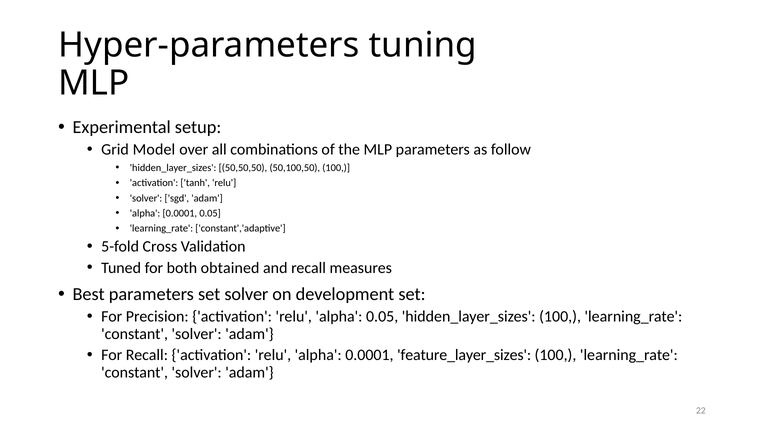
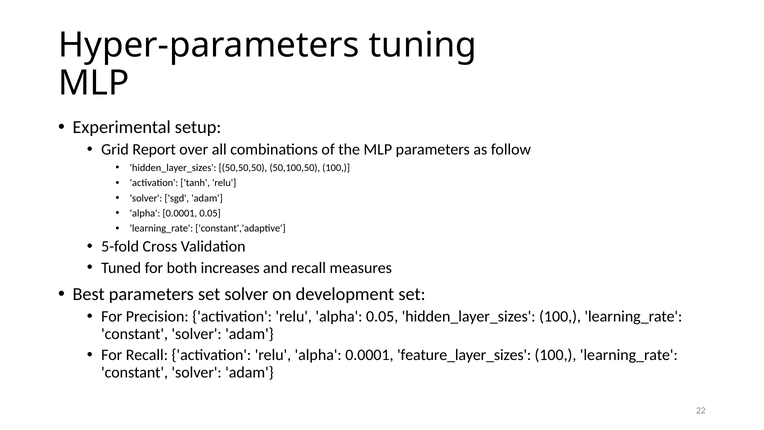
Model: Model -> Report (154, 149)
obtained: obtained -> increases (230, 268)
